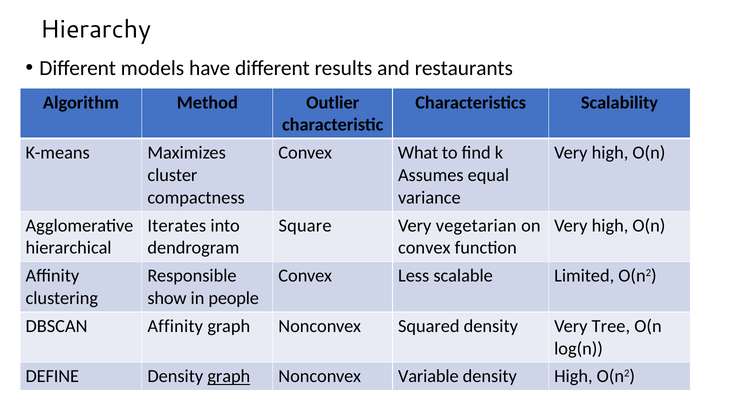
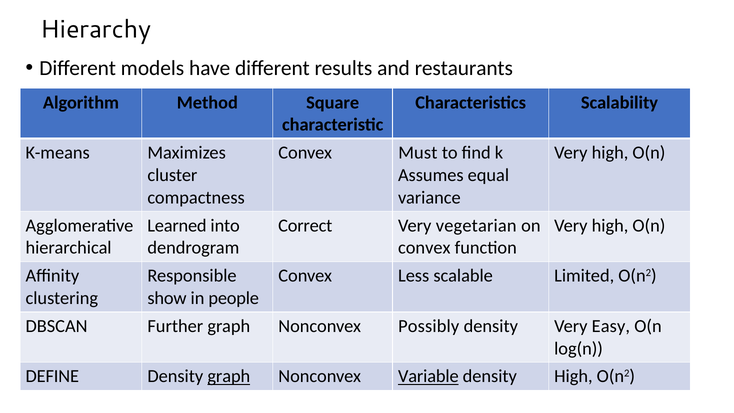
Outlier: Outlier -> Square (333, 102)
What: What -> Must (418, 153)
Iterates: Iterates -> Learned (177, 225)
Square: Square -> Correct (305, 225)
DBSCAN Affinity: Affinity -> Further (175, 326)
Squared: Squared -> Possibly (429, 326)
Tree: Tree -> Easy (611, 326)
Variable underline: none -> present (428, 376)
